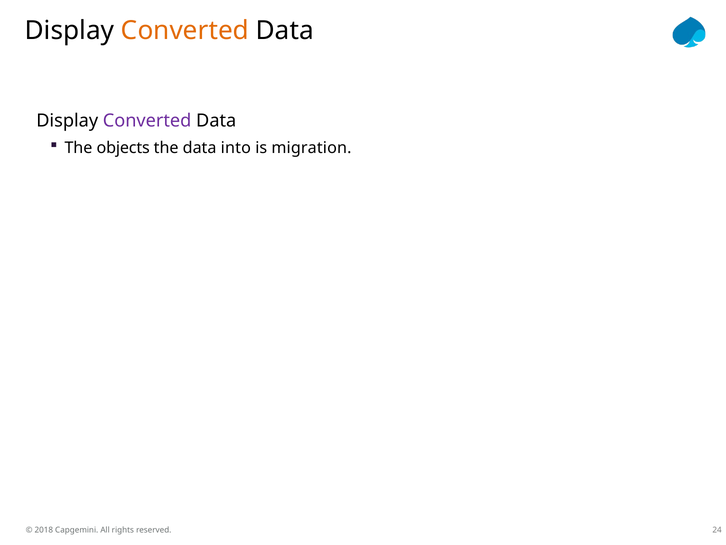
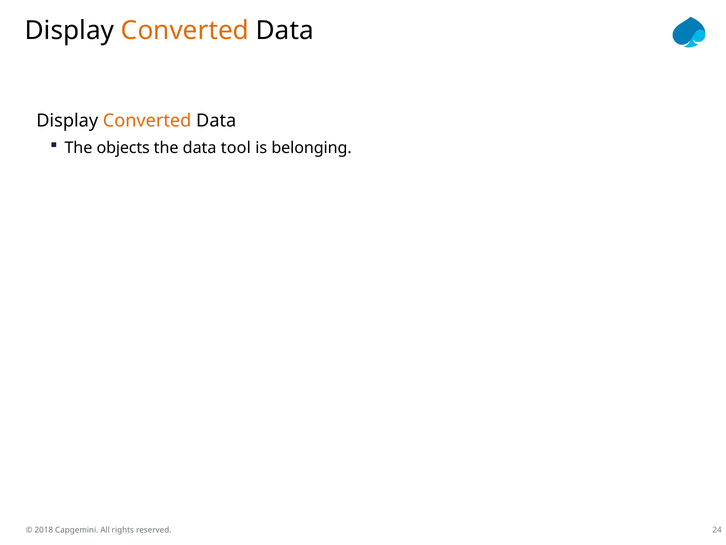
Converted colour: purple -> orange (147, 121)
into: into -> tool (236, 148)
migration: migration -> belonging (312, 148)
